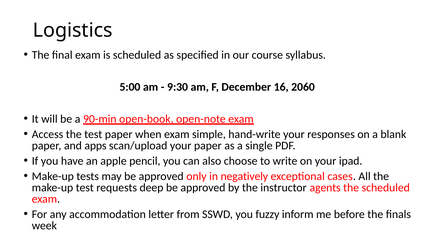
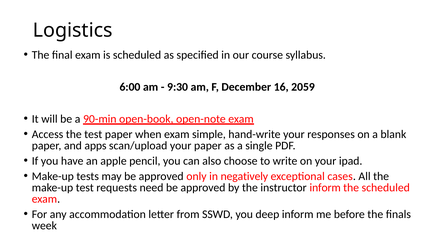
5:00: 5:00 -> 6:00 (130, 87)
2060: 2060 -> 2059 (303, 87)
deep: deep -> need (151, 188)
instructor agents: agents -> inform (325, 188)
fuzzy: fuzzy -> deep (267, 214)
